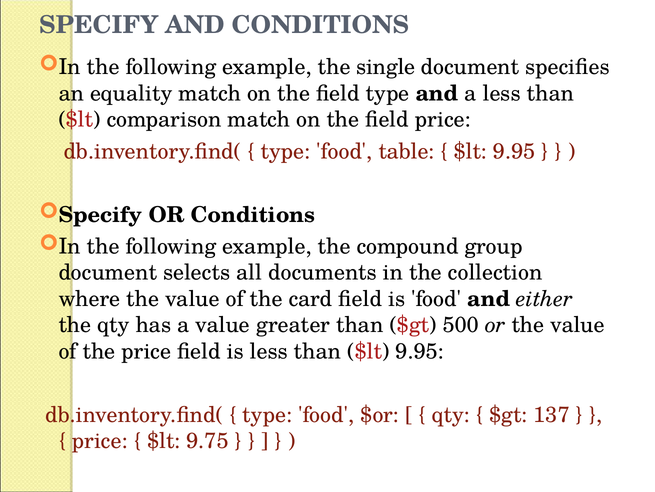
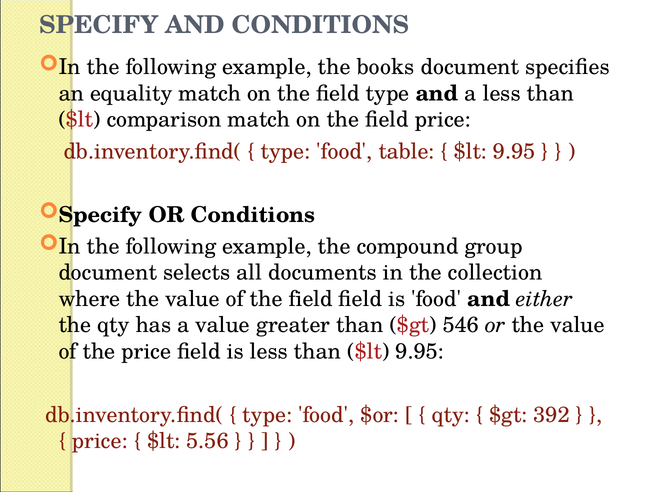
single: single -> books (386, 67)
of the card: card -> field (311, 299)
500: 500 -> 546 (461, 325)
137: 137 -> 392 (551, 414)
9.75: 9.75 -> 5.56 (207, 440)
